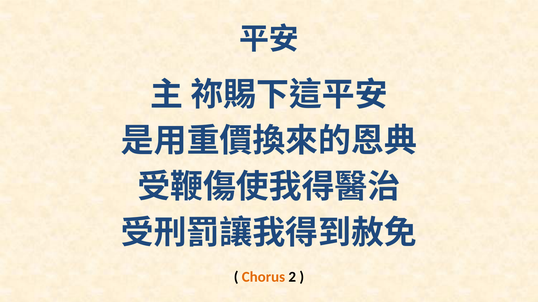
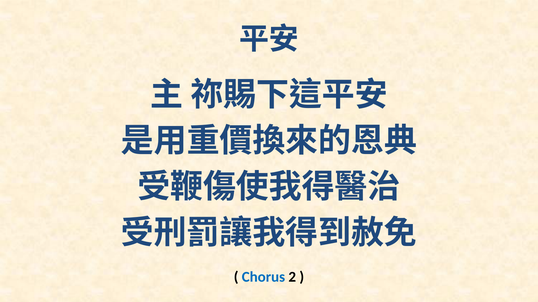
Chorus colour: orange -> blue (263, 277)
